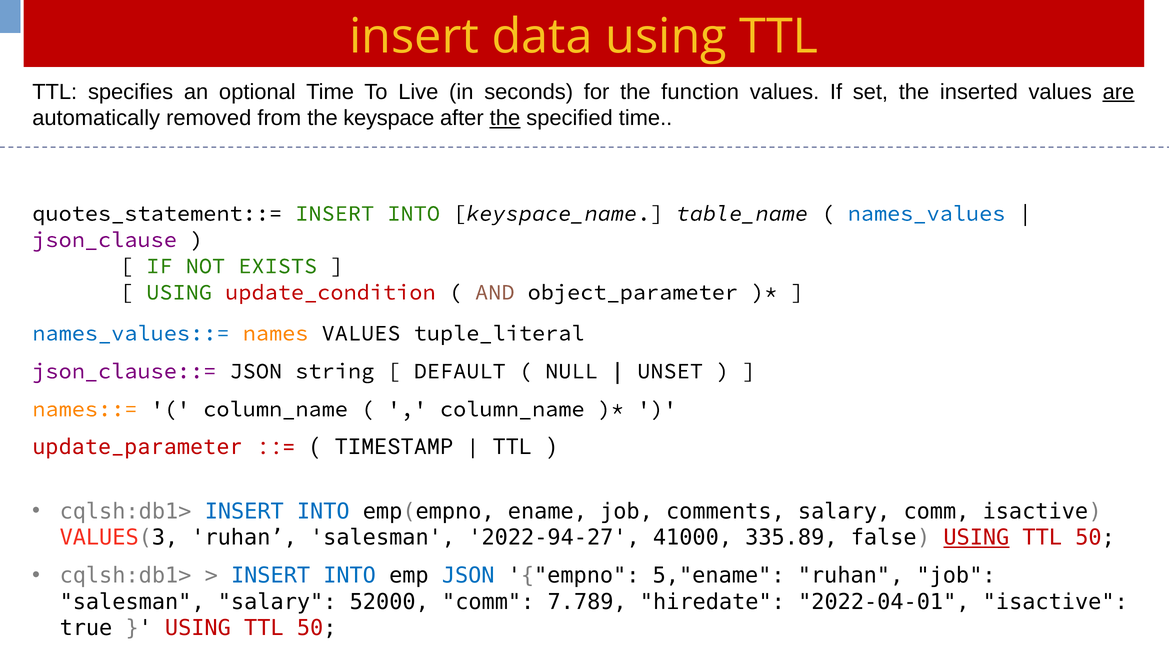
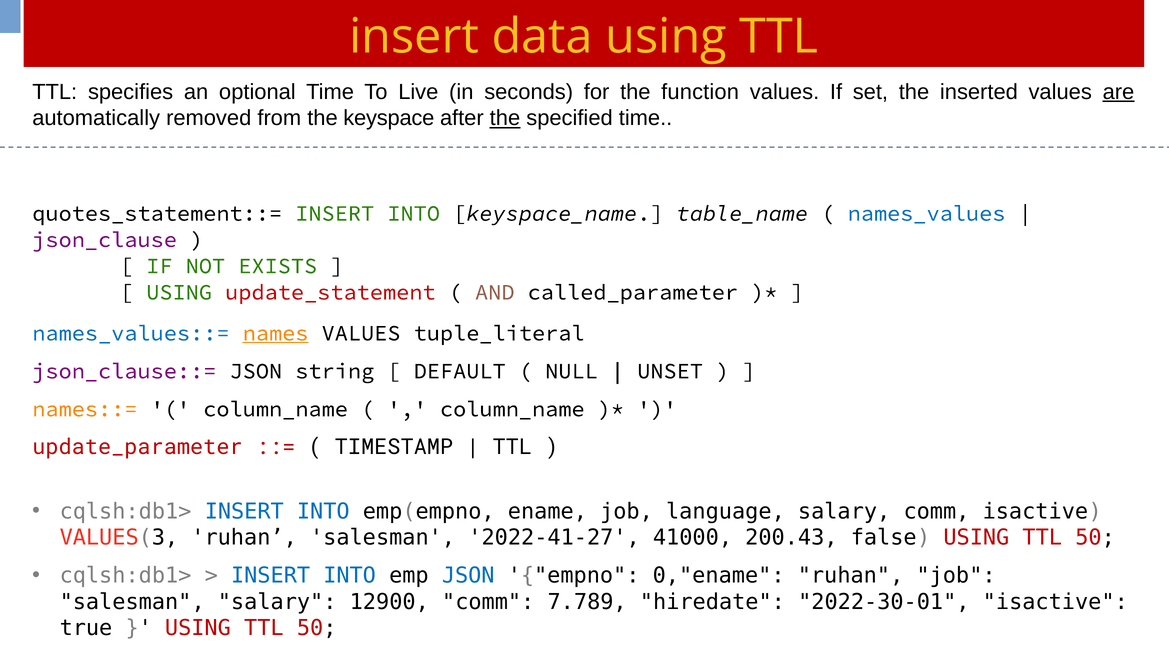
update_condition: update_condition -> update_statement (330, 293)
object_parameter: object_parameter -> called_parameter (633, 293)
names underline: none -> present (276, 333)
comments: comments -> language (725, 512)
2022-94-27: 2022-94-27 -> 2022-41-27 (554, 538)
335.89: 335.89 -> 200.43 (791, 538)
USING underline: present -> none (976, 538)
5,"ename: 5,"ename -> 0,"ename (719, 576)
52000: 52000 -> 12900 (389, 602)
2022-04-01: 2022-04-01 -> 2022-30-01 (884, 602)
